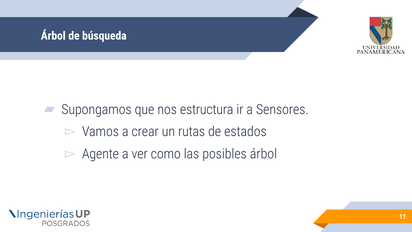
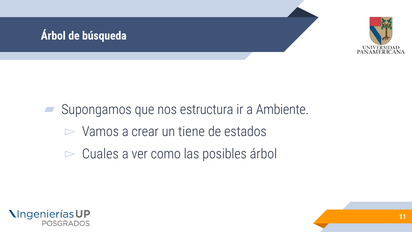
Sensores: Sensores -> Ambiente (282, 109)
rutas: rutas -> tiene (191, 132)
Agente: Agente -> Cuales (100, 154)
